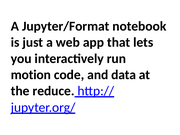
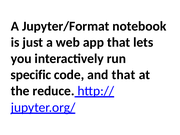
motion: motion -> specific (31, 75)
and data: data -> that (123, 75)
